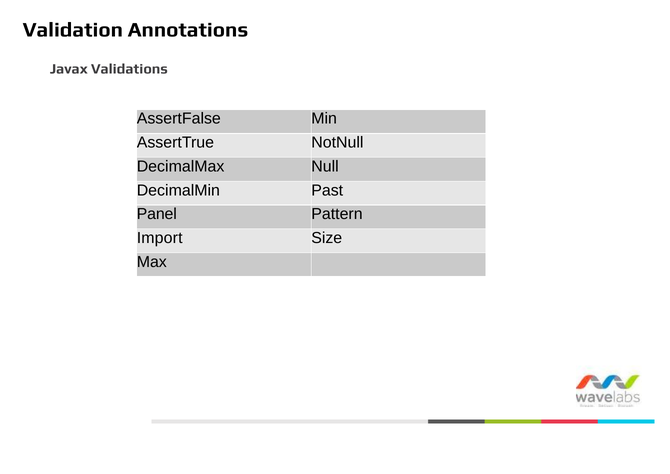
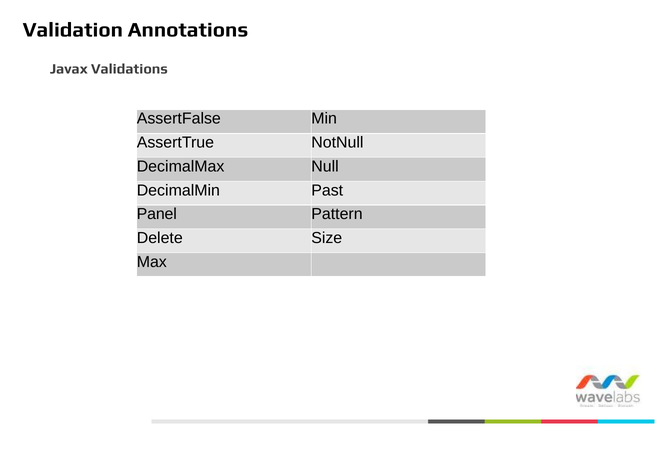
Import: Import -> Delete (160, 238)
